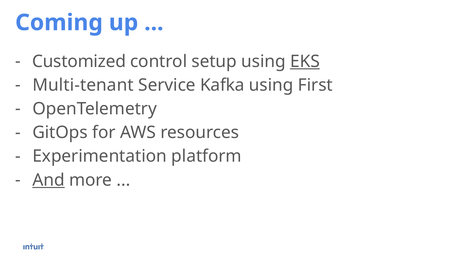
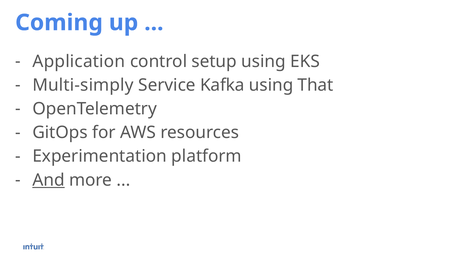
Customized: Customized -> Application (79, 61)
EKS underline: present -> none (305, 61)
Multi-tenant: Multi-tenant -> Multi-simply (83, 85)
First: First -> That (315, 85)
